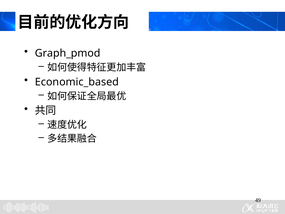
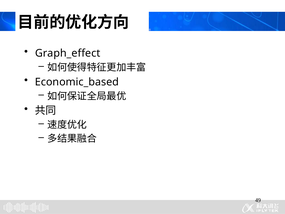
Graph_pmod: Graph_pmod -> Graph_effect (68, 53)
